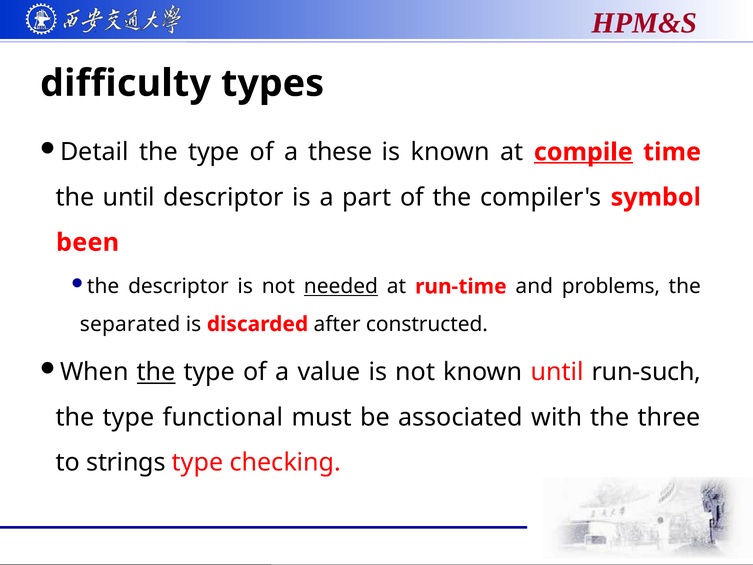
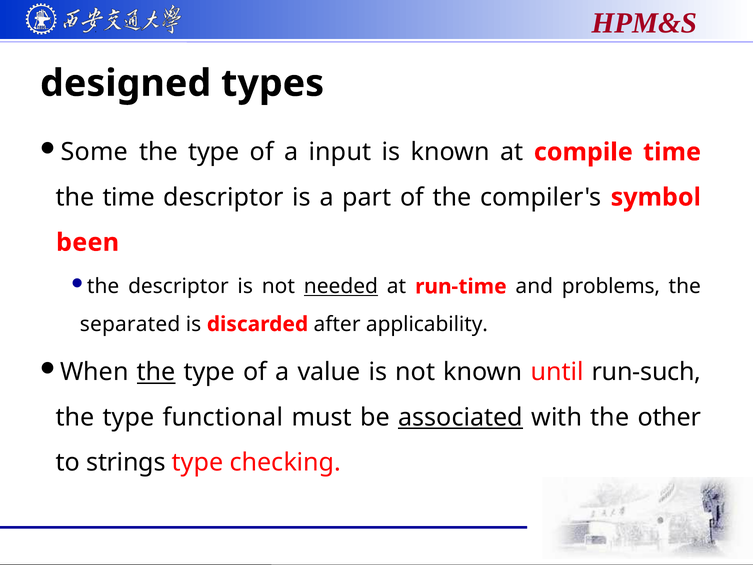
difficulty: difficulty -> designed (126, 83)
Detail: Detail -> Some (94, 152)
these: these -> input (340, 152)
compile underline: present -> none (583, 152)
the until: until -> time (129, 197)
constructed: constructed -> applicability (427, 324)
associated underline: none -> present (461, 417)
three: three -> other (669, 417)
